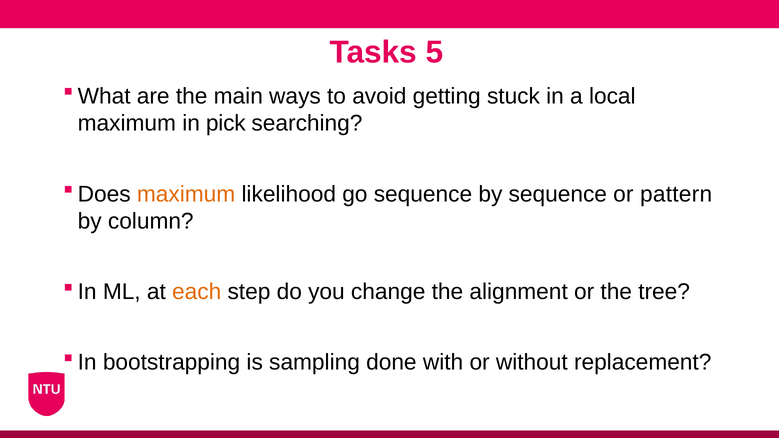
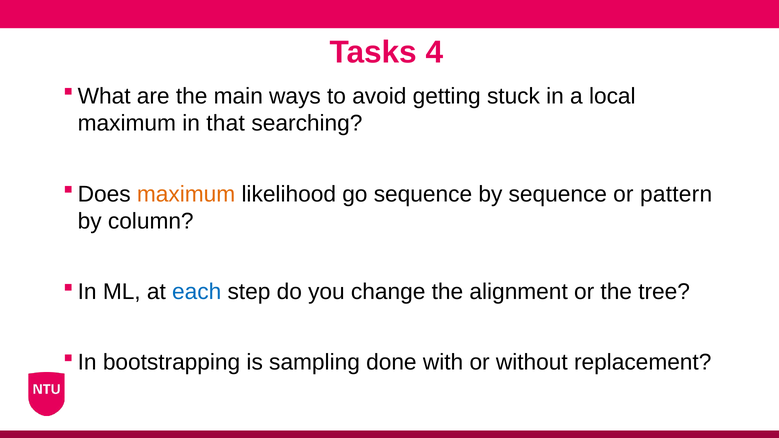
5: 5 -> 4 (435, 52)
pick: pick -> that (226, 123)
each colour: orange -> blue (197, 292)
